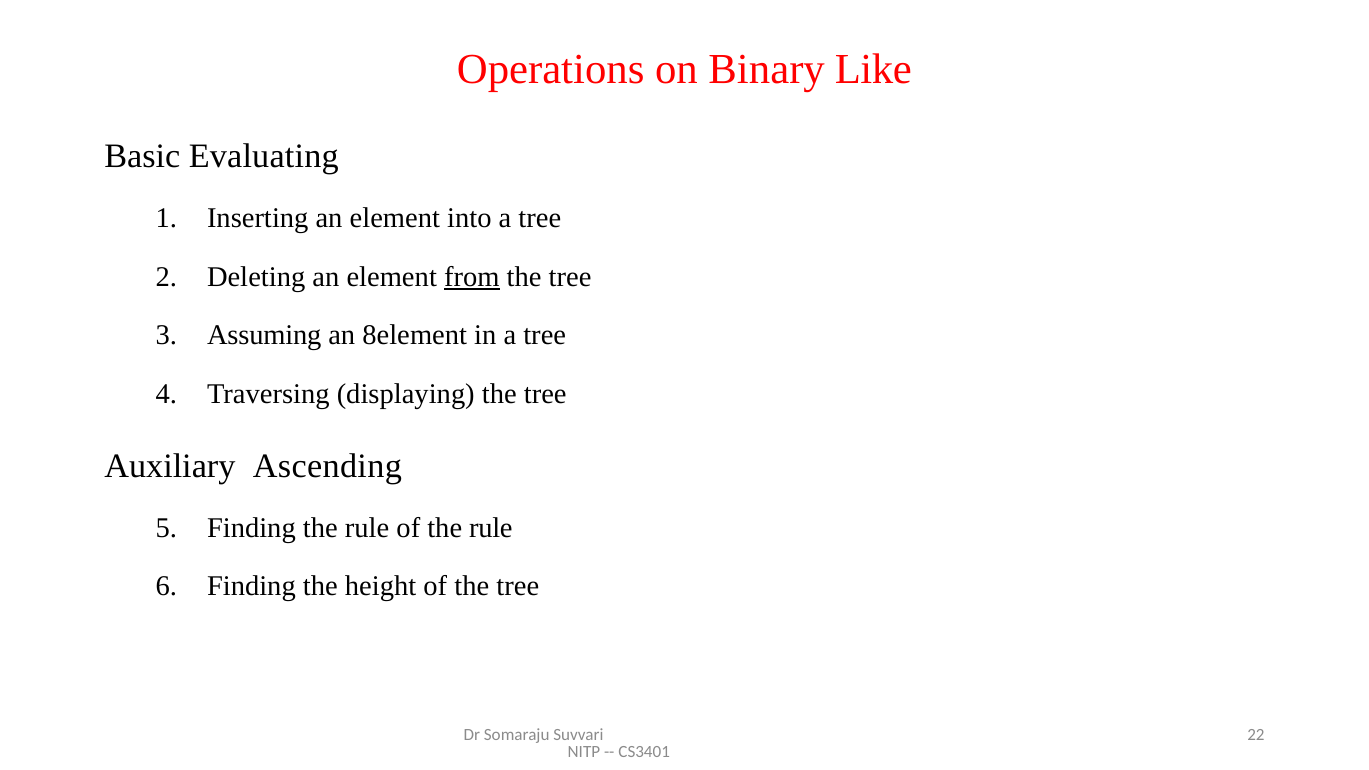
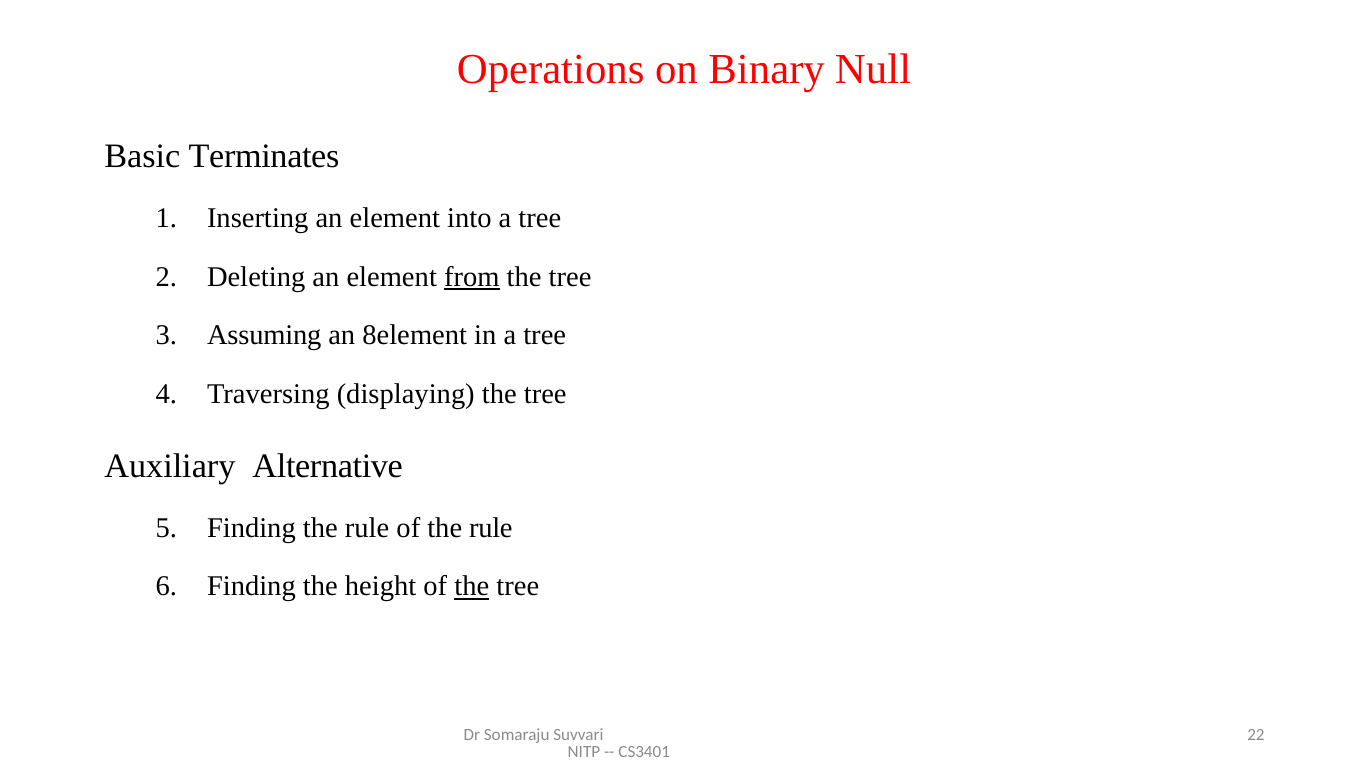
Like: Like -> Null (873, 69)
Evaluating: Evaluating -> Terminates (264, 157)
Ascending: Ascending -> Alternative (328, 467)
the underline: none -> present (472, 587)
